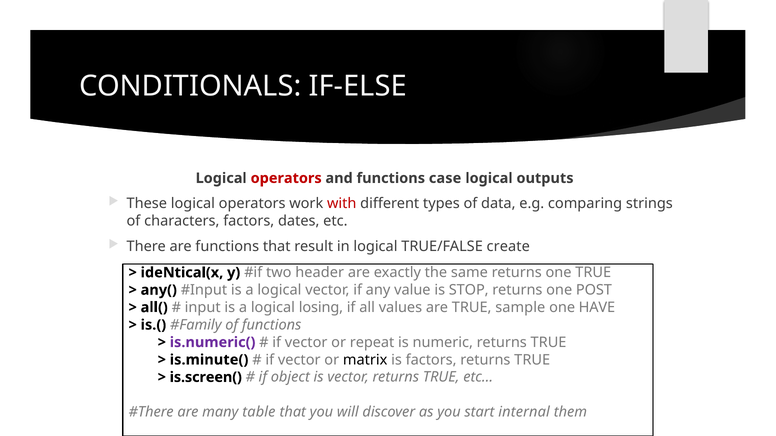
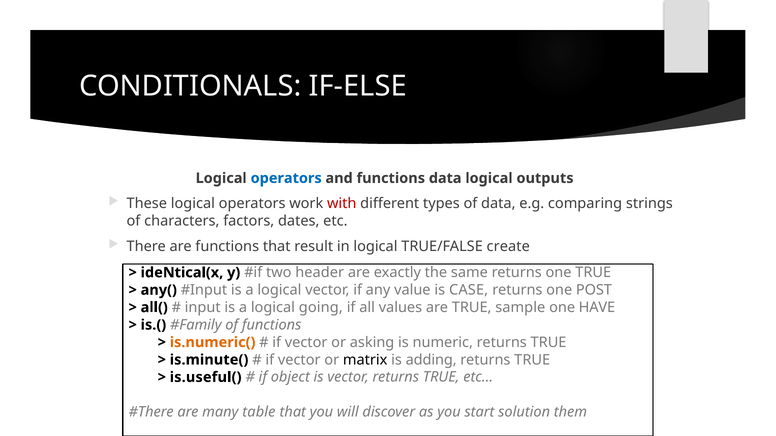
operators colour: red -> blue (286, 178)
functions case: case -> data (445, 178)
STOP: STOP -> CASE (469, 290)
losing: losing -> going (321, 308)
is.numeric( colour: purple -> orange (213, 343)
repeat: repeat -> asking (372, 343)
is factors: factors -> adding (431, 360)
is.screen(: is.screen( -> is.useful( (206, 378)
internal: internal -> solution (524, 413)
